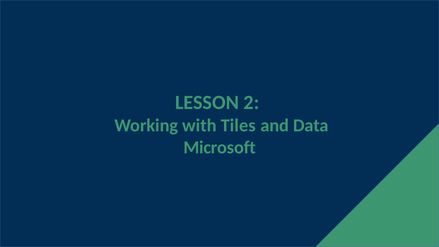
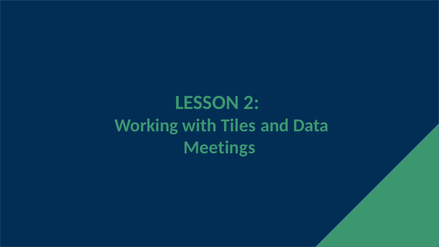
Microsoft: Microsoft -> Meetings (219, 147)
